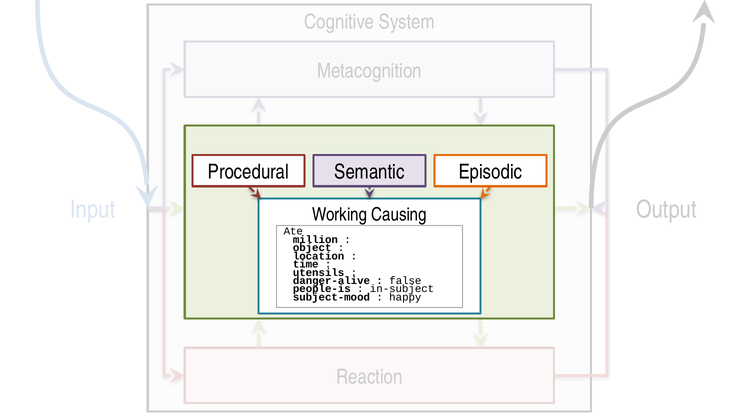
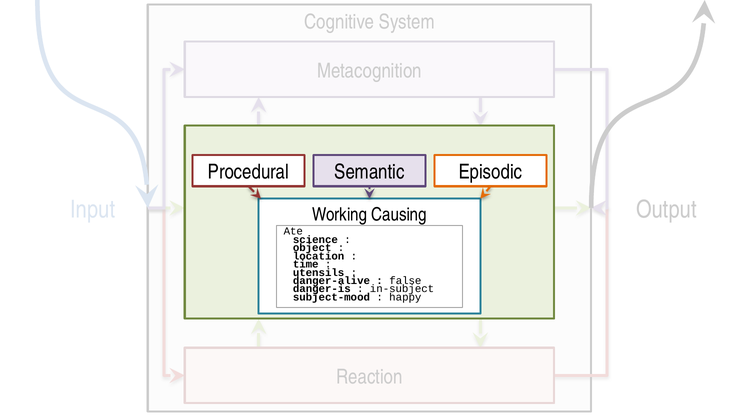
million: million -> science (315, 239)
people-is: people-is -> danger-is (322, 289)
